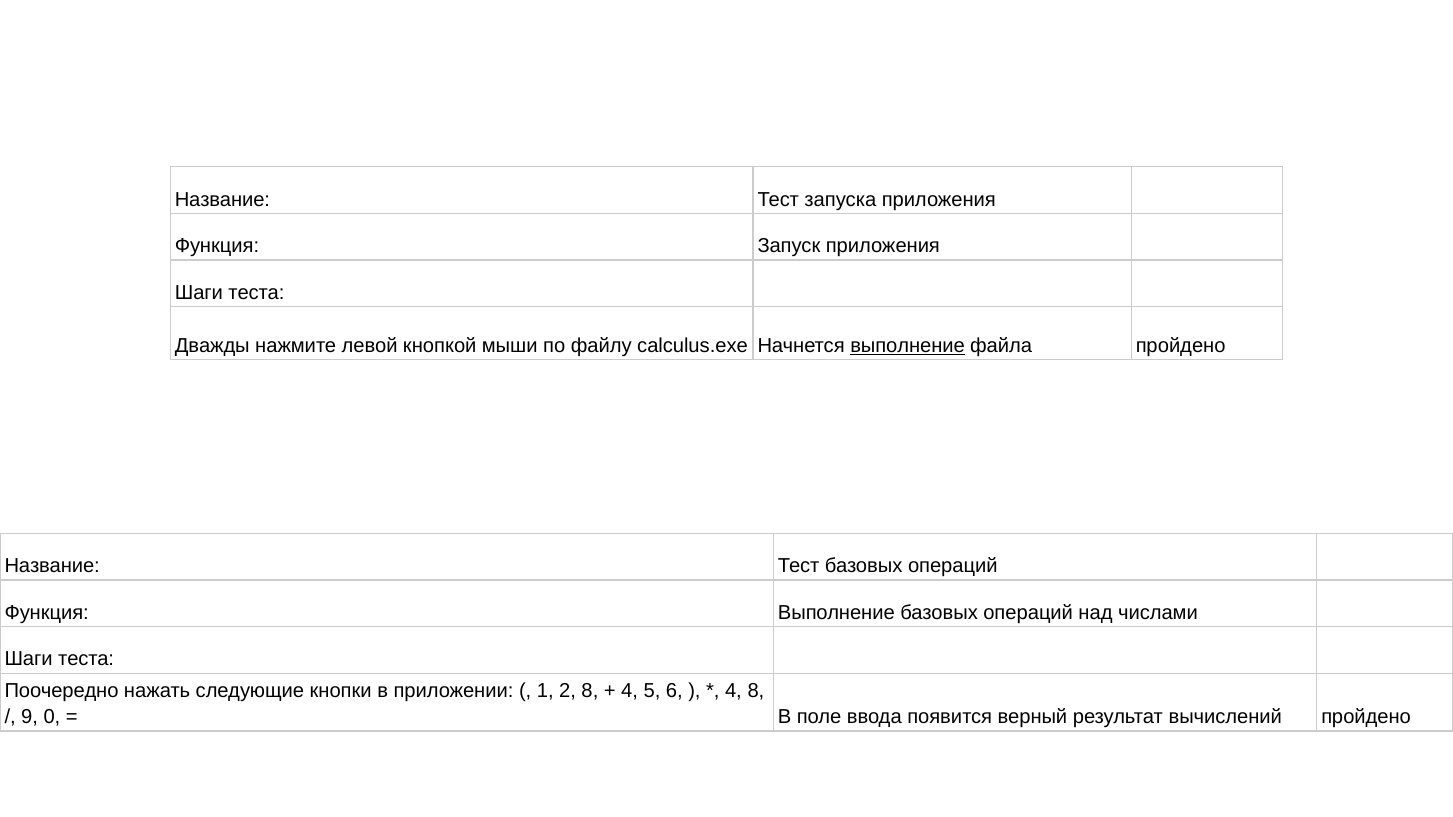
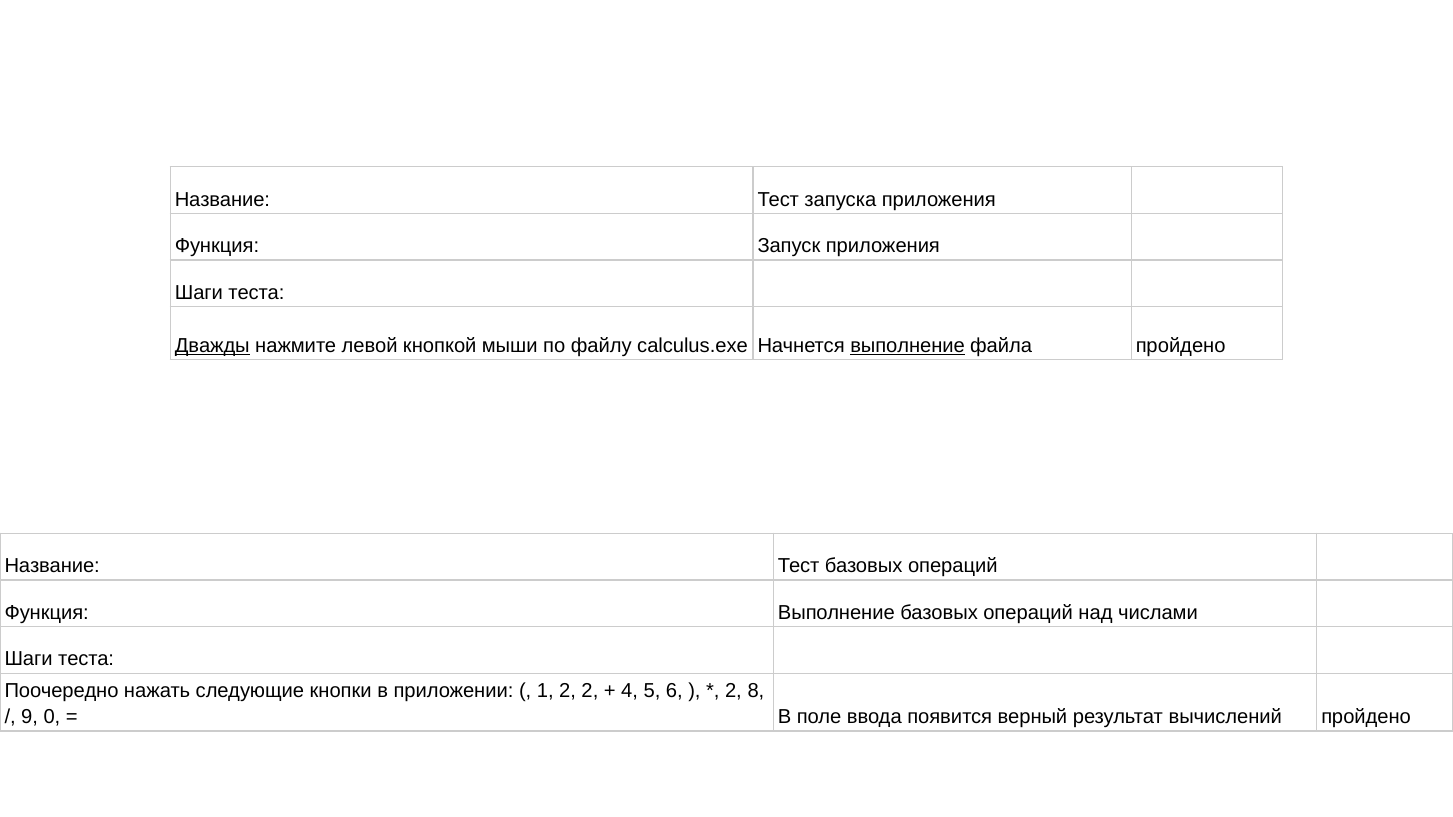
Дважды underline: none -> present (212, 346)
2 8: 8 -> 2 (590, 691)
4: 4 -> 2 (733, 691)
